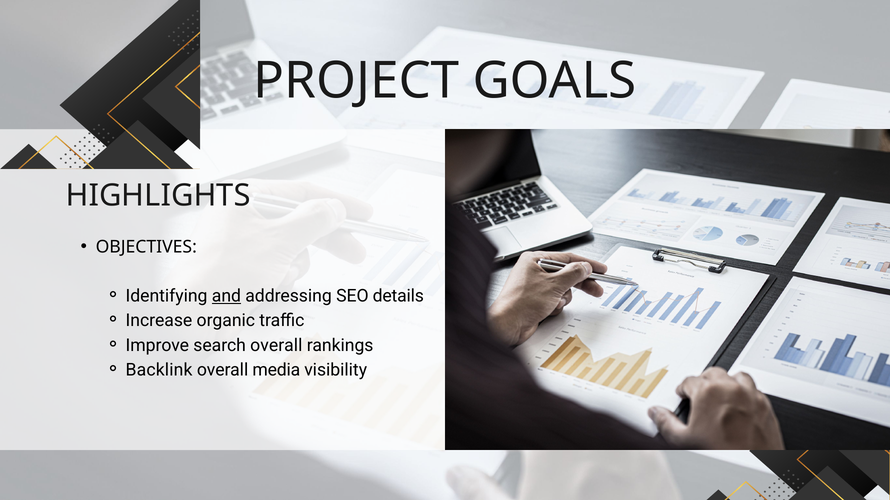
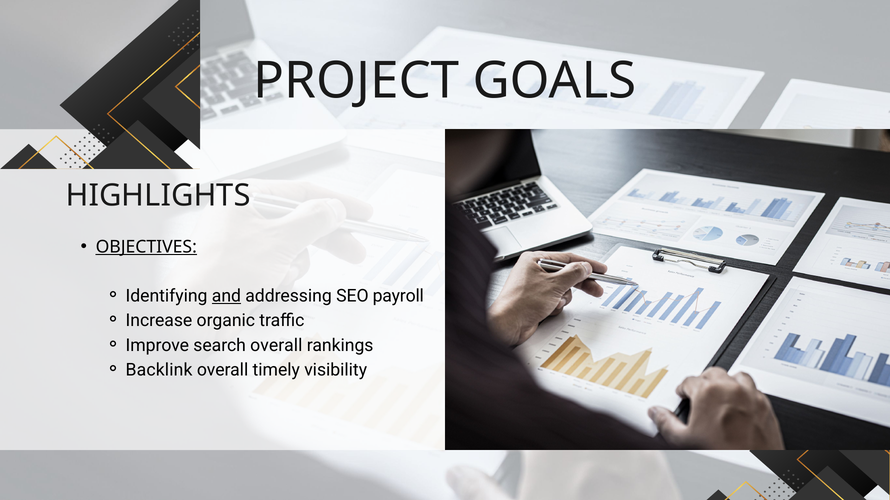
OBJECTIVES underline: none -> present (146, 247)
details: details -> payroll (398, 296)
media: media -> timely (276, 370)
